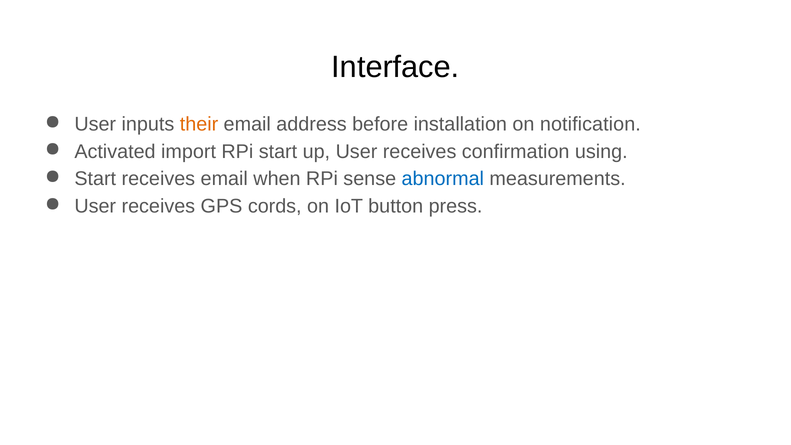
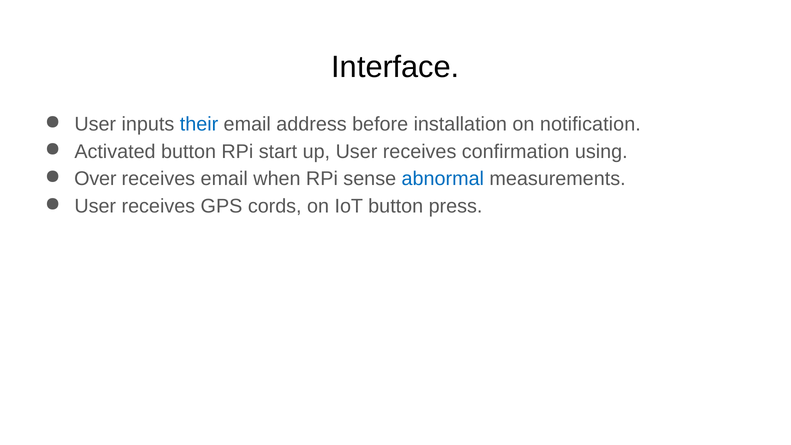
their colour: orange -> blue (199, 124)
Activated import: import -> button (189, 152)
Start: Start -> Over (95, 179)
